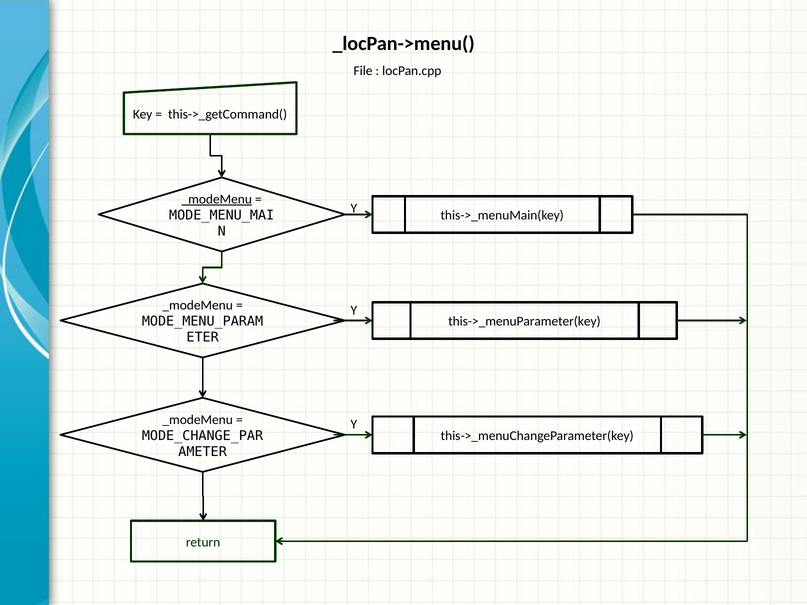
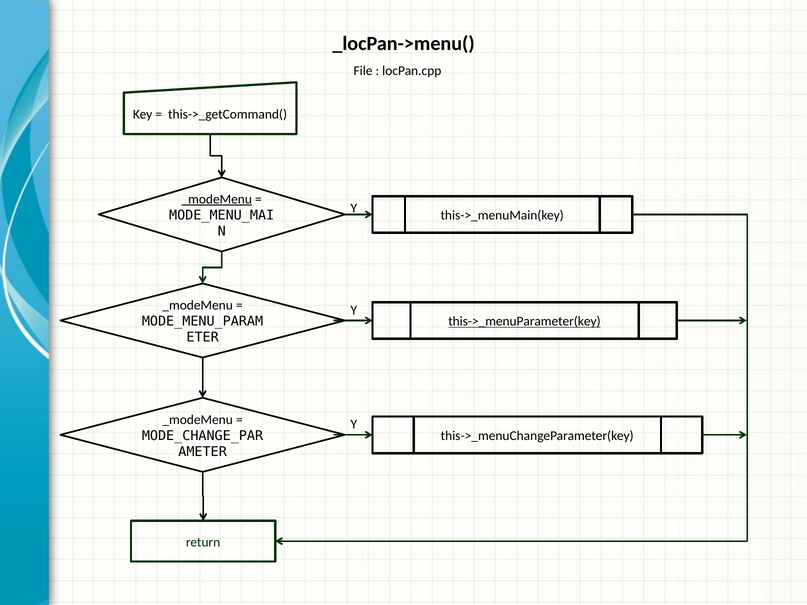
this->_menuParameter(key underline: none -> present (524, 322)
